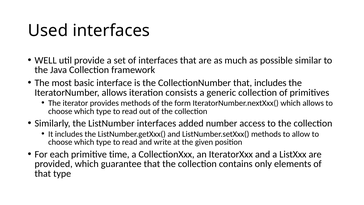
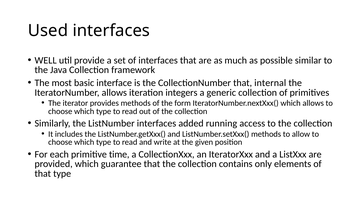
that includes: includes -> internal (270, 83)
consists: consists -> integers (181, 92)
number: number -> running (221, 123)
